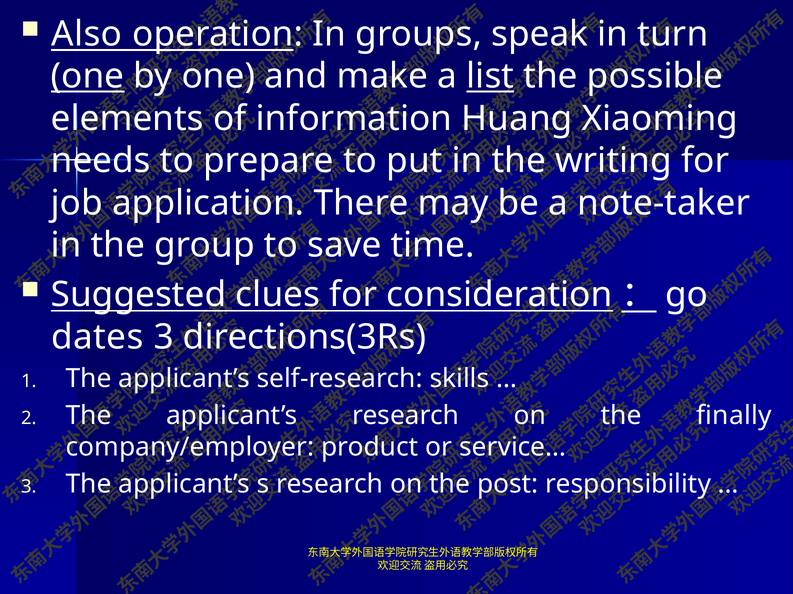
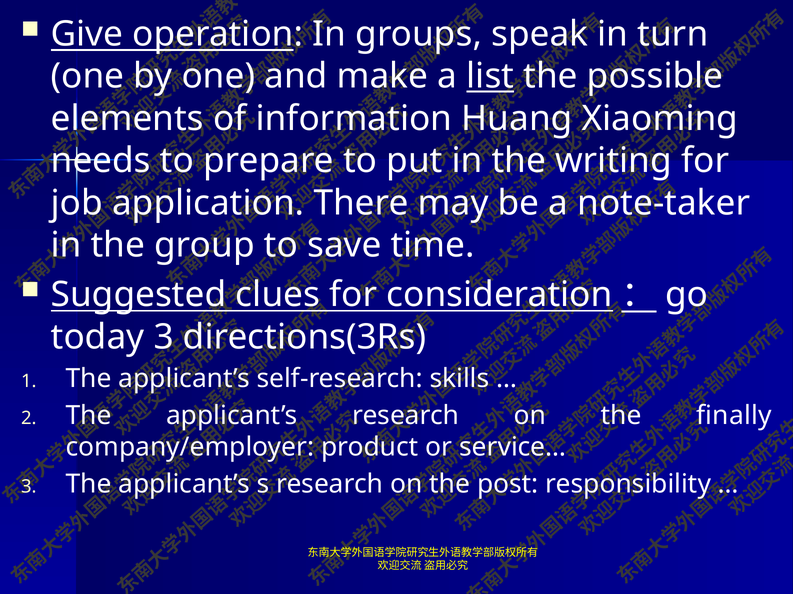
Also: Also -> Give (87, 34)
one underline: present -> none (88, 76)
dates: dates -> today (98, 337)
